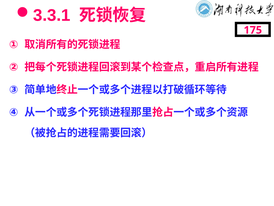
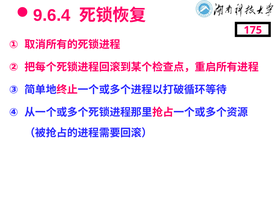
3.3.1: 3.3.1 -> 9.6.4 (52, 15)
